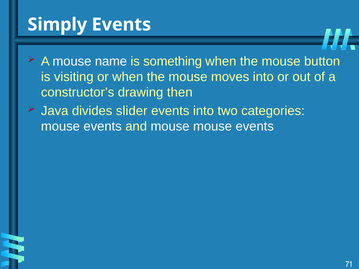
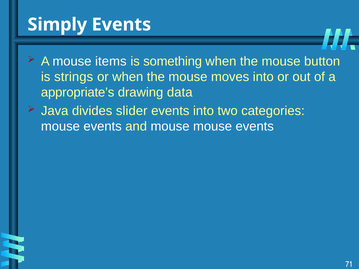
name: name -> items (111, 61)
visiting: visiting -> strings (74, 77)
constructor’s: constructor’s -> appropriate’s (78, 92)
then: then -> data (180, 92)
